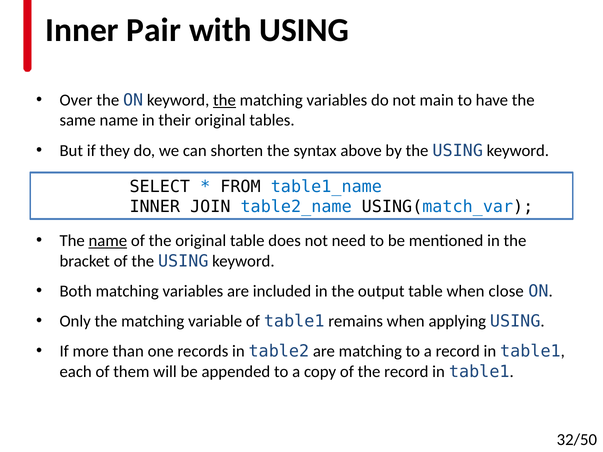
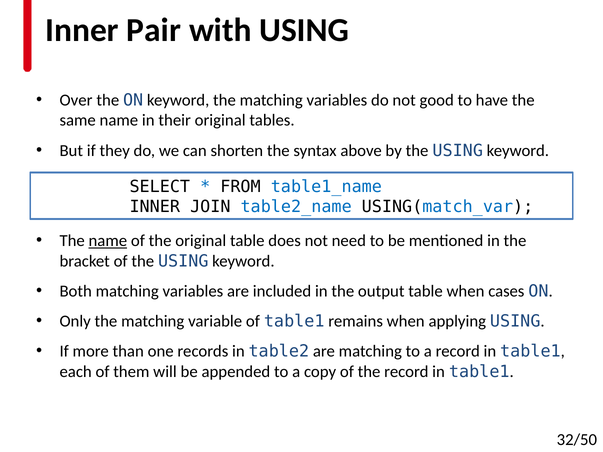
the underline: present -> none (224, 100)
main: main -> good (437, 100)
close: close -> cases (506, 291)
